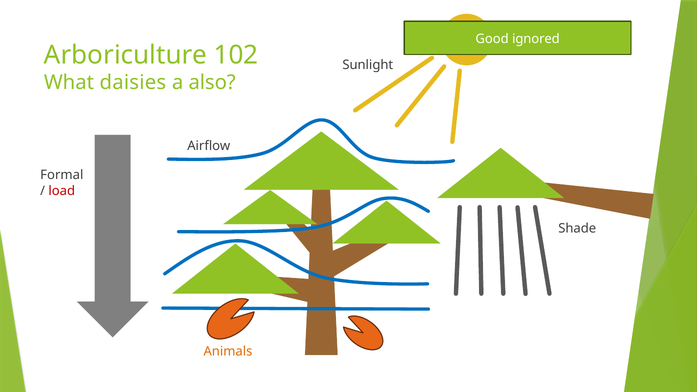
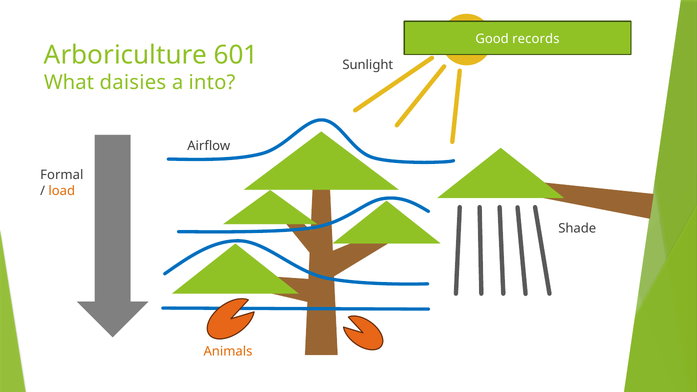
ignored: ignored -> records (536, 39)
102: 102 -> 601 (236, 55)
also: also -> into (212, 82)
load colour: red -> orange (62, 191)
